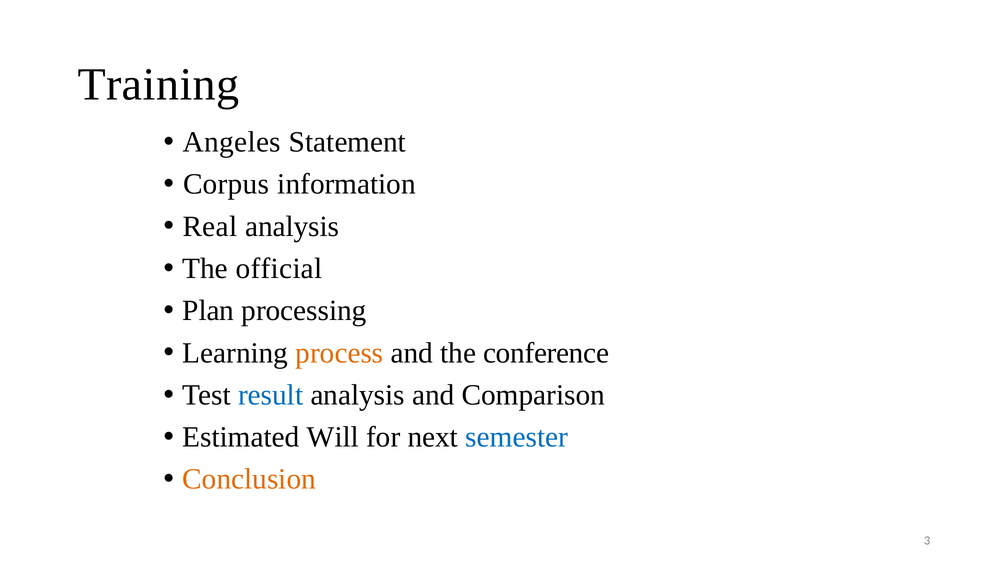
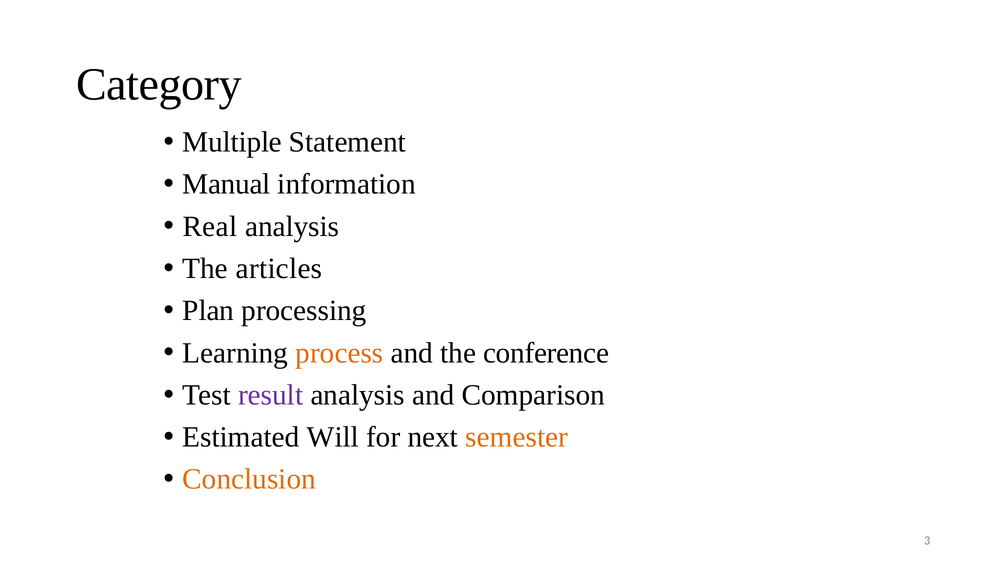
Training: Training -> Category (159, 85)
Angeles: Angeles -> Multiple (232, 142)
Corpus: Corpus -> Manual (226, 184)
official: official -> articles (279, 269)
result colour: blue -> purple (271, 395)
semester colour: blue -> orange (517, 437)
